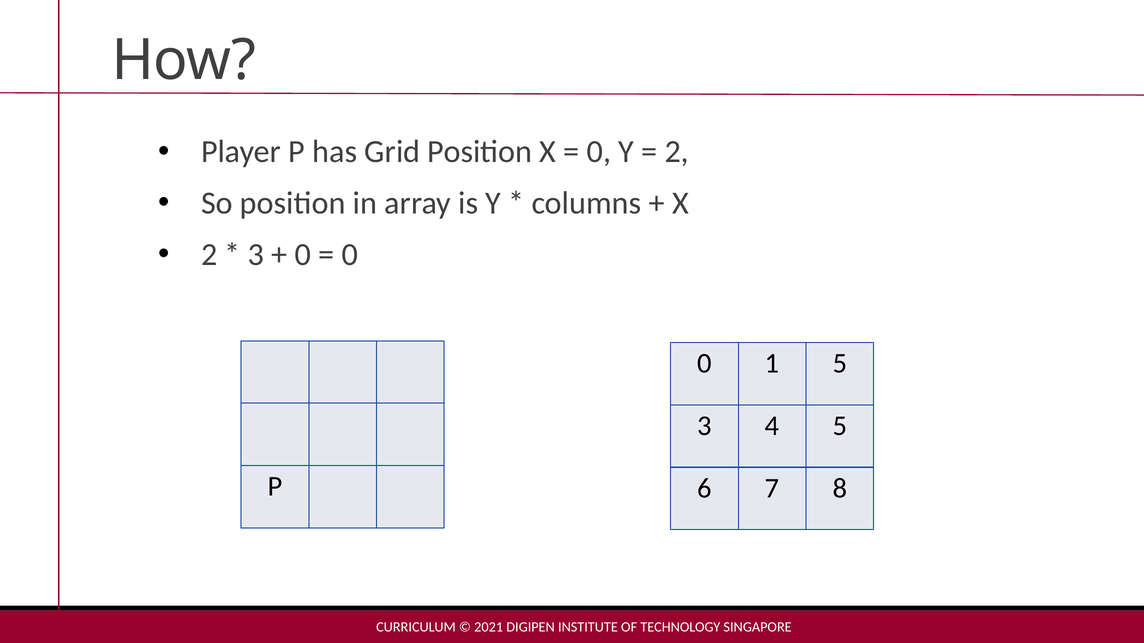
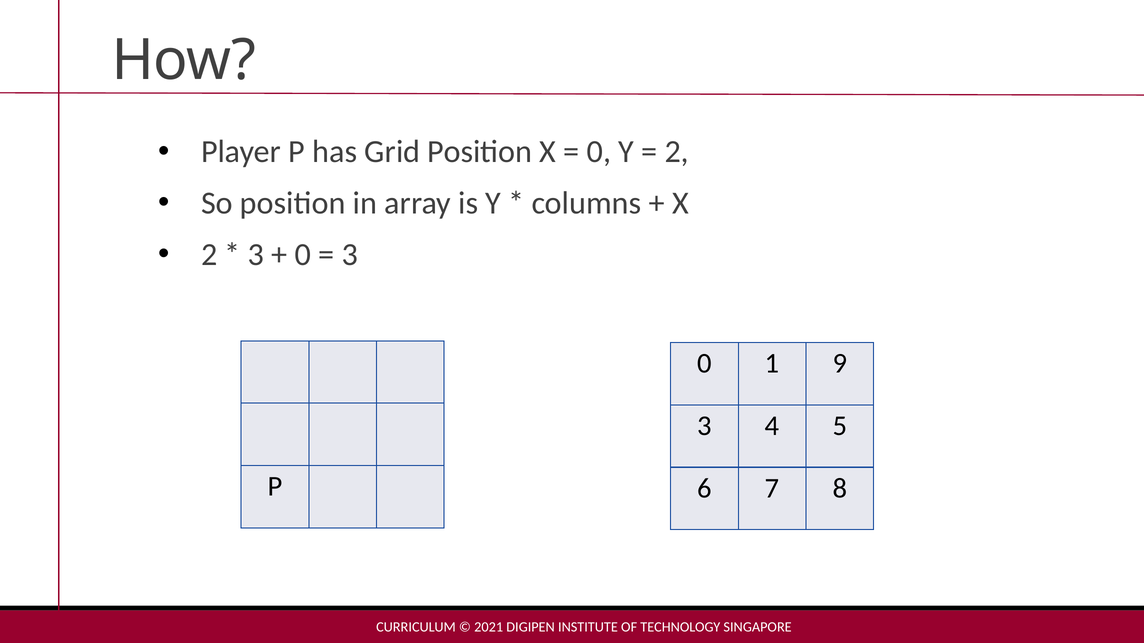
0: 0 -> 3 (350, 255)
1 5: 5 -> 9 (840, 364)
